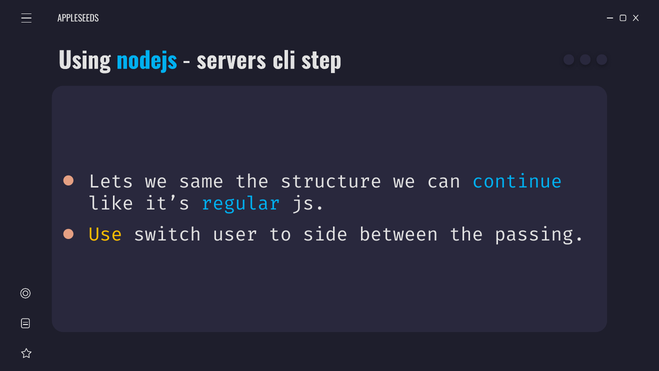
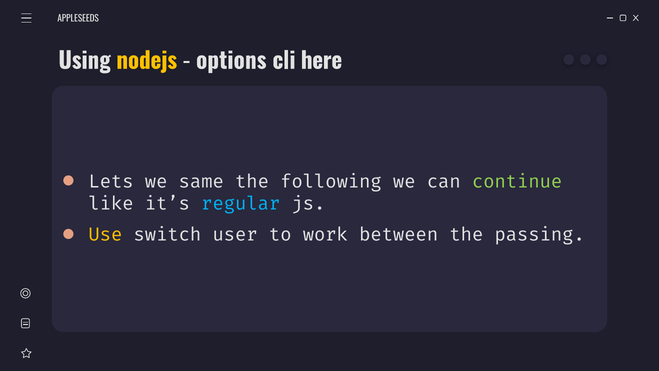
nodejs colour: light blue -> yellow (147, 61)
servers: servers -> options (231, 61)
step: step -> here (322, 61)
structure: structure -> following (331, 181)
continue colour: light blue -> light green (517, 181)
side: side -> work (325, 235)
